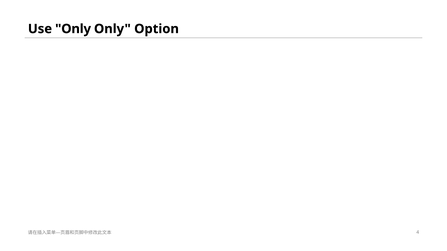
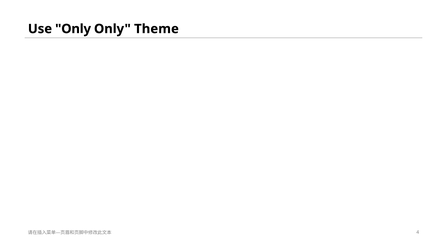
Option: Option -> Theme (156, 29)
